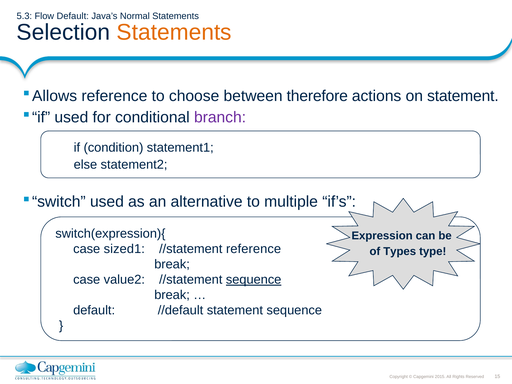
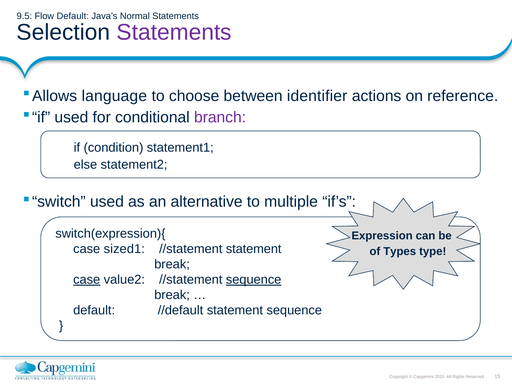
5.3: 5.3 -> 9.5 (24, 16)
Statements colour: orange -> purple (174, 32)
reference: reference -> language (114, 96)
therefore: therefore -> identifier (317, 96)
on statement: statement -> reference (463, 96)
//statement reference: reference -> statement (254, 249)
case underline: none -> present (87, 280)
